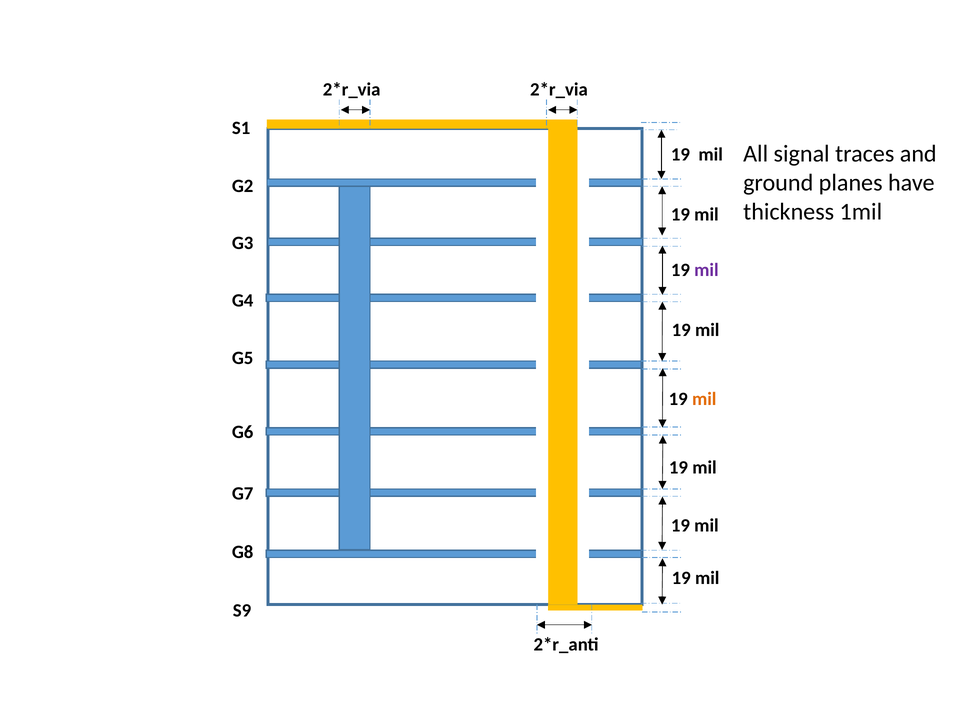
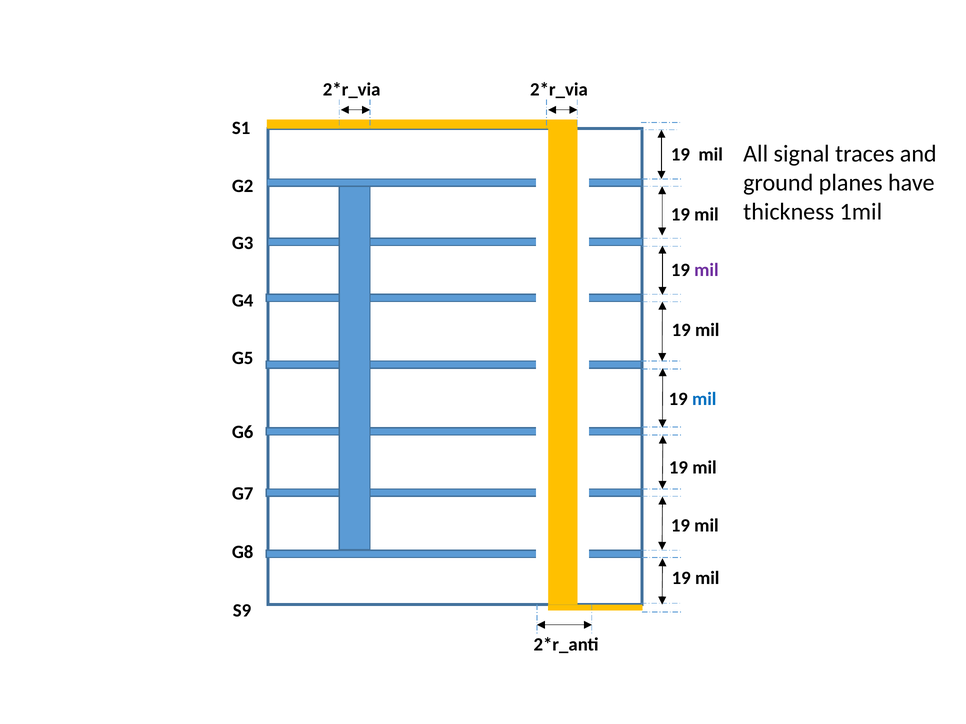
mil colour: orange -> blue (704, 399)
